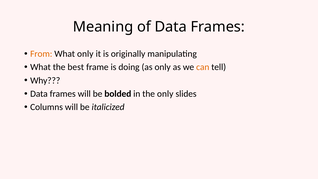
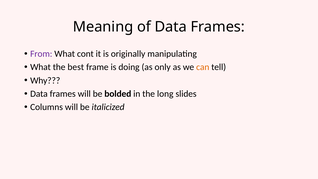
From colour: orange -> purple (41, 54)
What only: only -> cont (85, 54)
the only: only -> long (165, 94)
